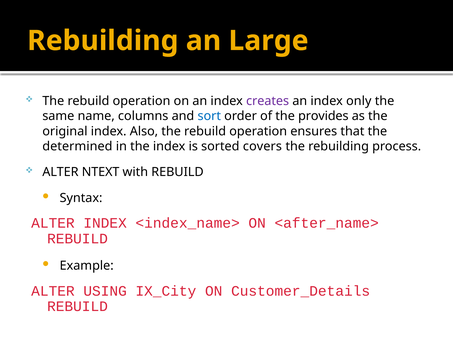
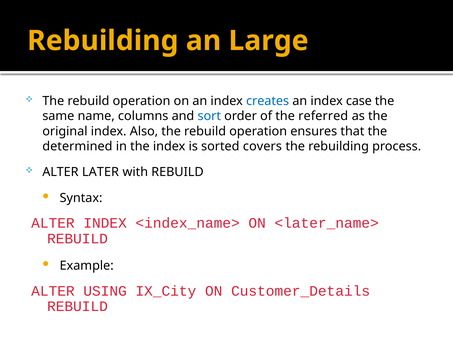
creates colour: purple -> blue (268, 101)
only: only -> case (359, 101)
provides: provides -> referred (323, 116)
NTEXT: NTEXT -> LATER (100, 172)
<after_name>: <after_name> -> <later_name> (327, 223)
